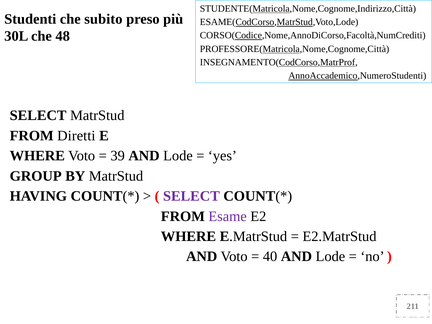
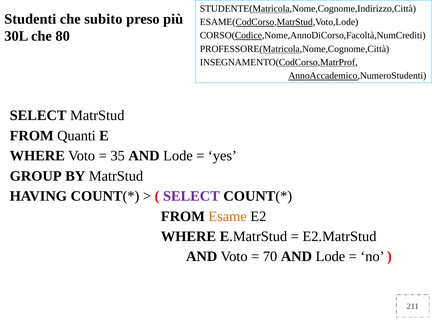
48: 48 -> 80 (63, 36)
Diretti: Diretti -> Quanti (76, 136)
39: 39 -> 35 (118, 156)
Esame colour: purple -> orange (228, 216)
40: 40 -> 70 (270, 257)
